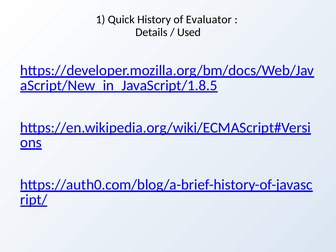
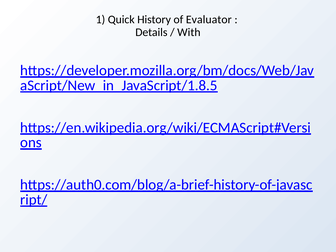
Used: Used -> With (189, 32)
